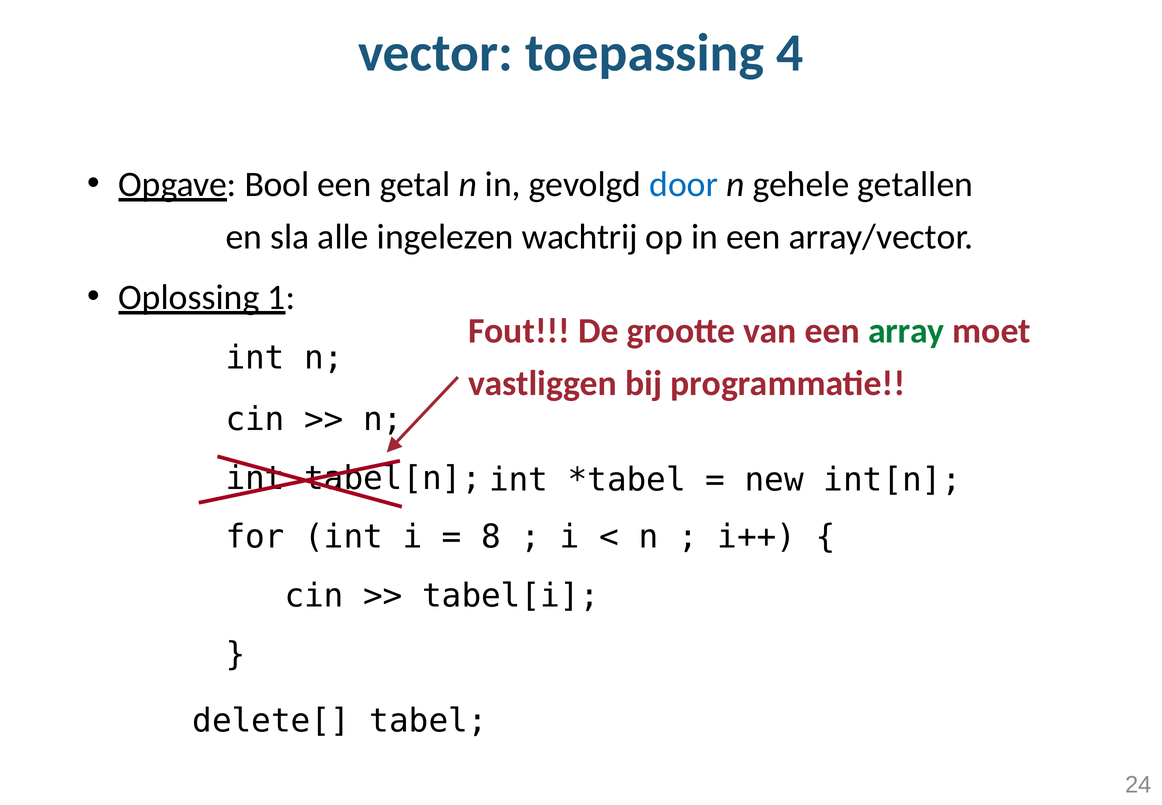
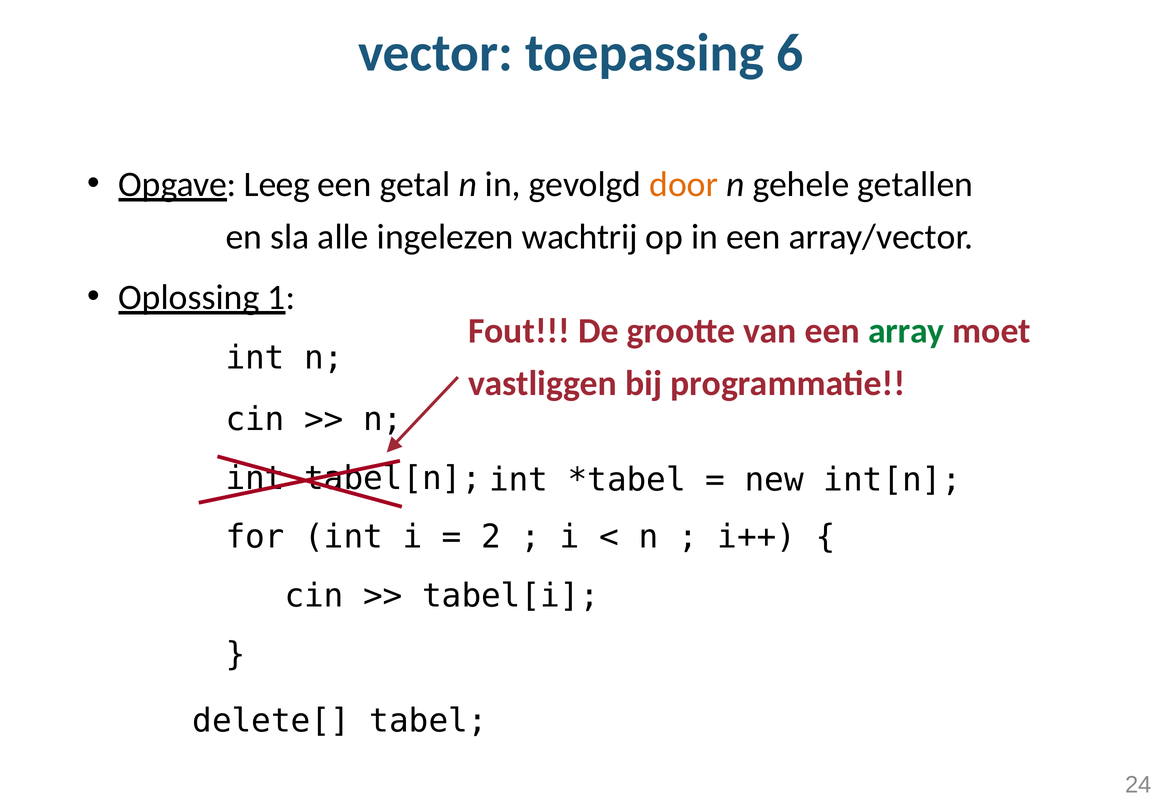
4: 4 -> 6 (790, 53)
Bool: Bool -> Leeg (277, 184)
door colour: blue -> orange (684, 184)
8: 8 -> 2 (491, 537)
